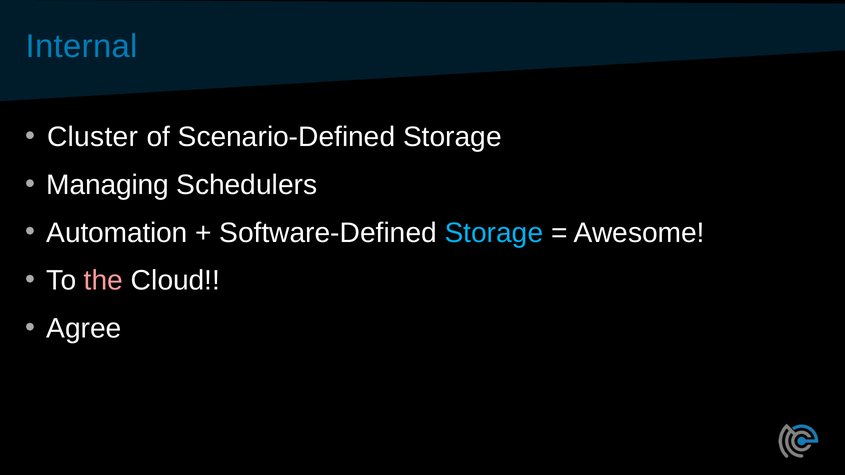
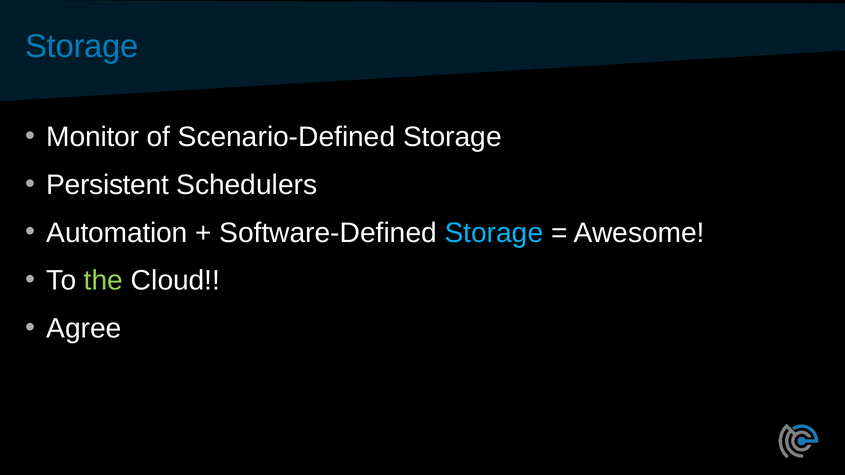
Internal: Internal -> Storage (82, 46)
Cluster: Cluster -> Monitor (93, 137)
Managing: Managing -> Persistent (108, 185)
the colour: pink -> light green (104, 281)
